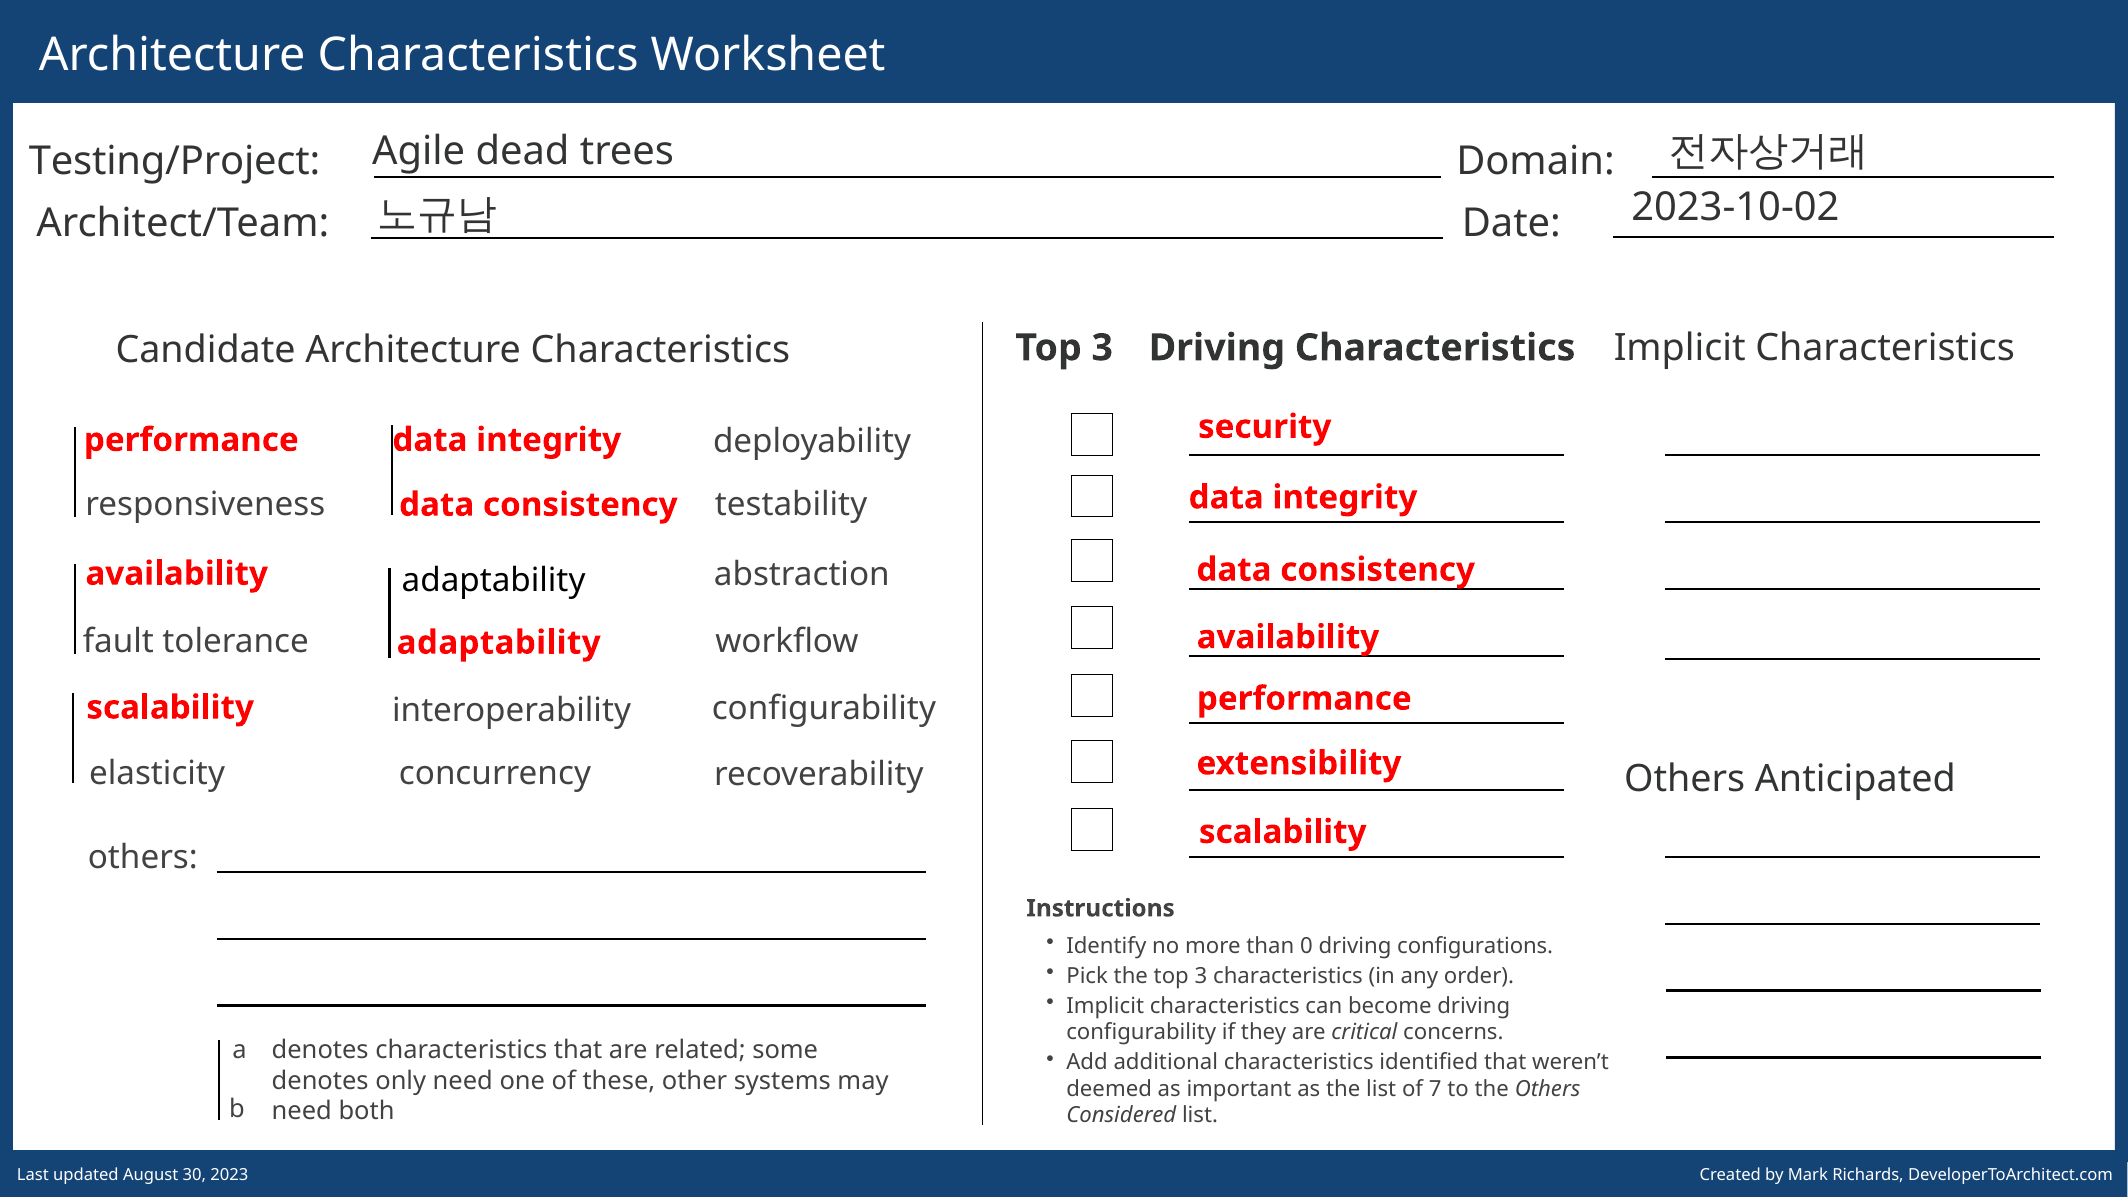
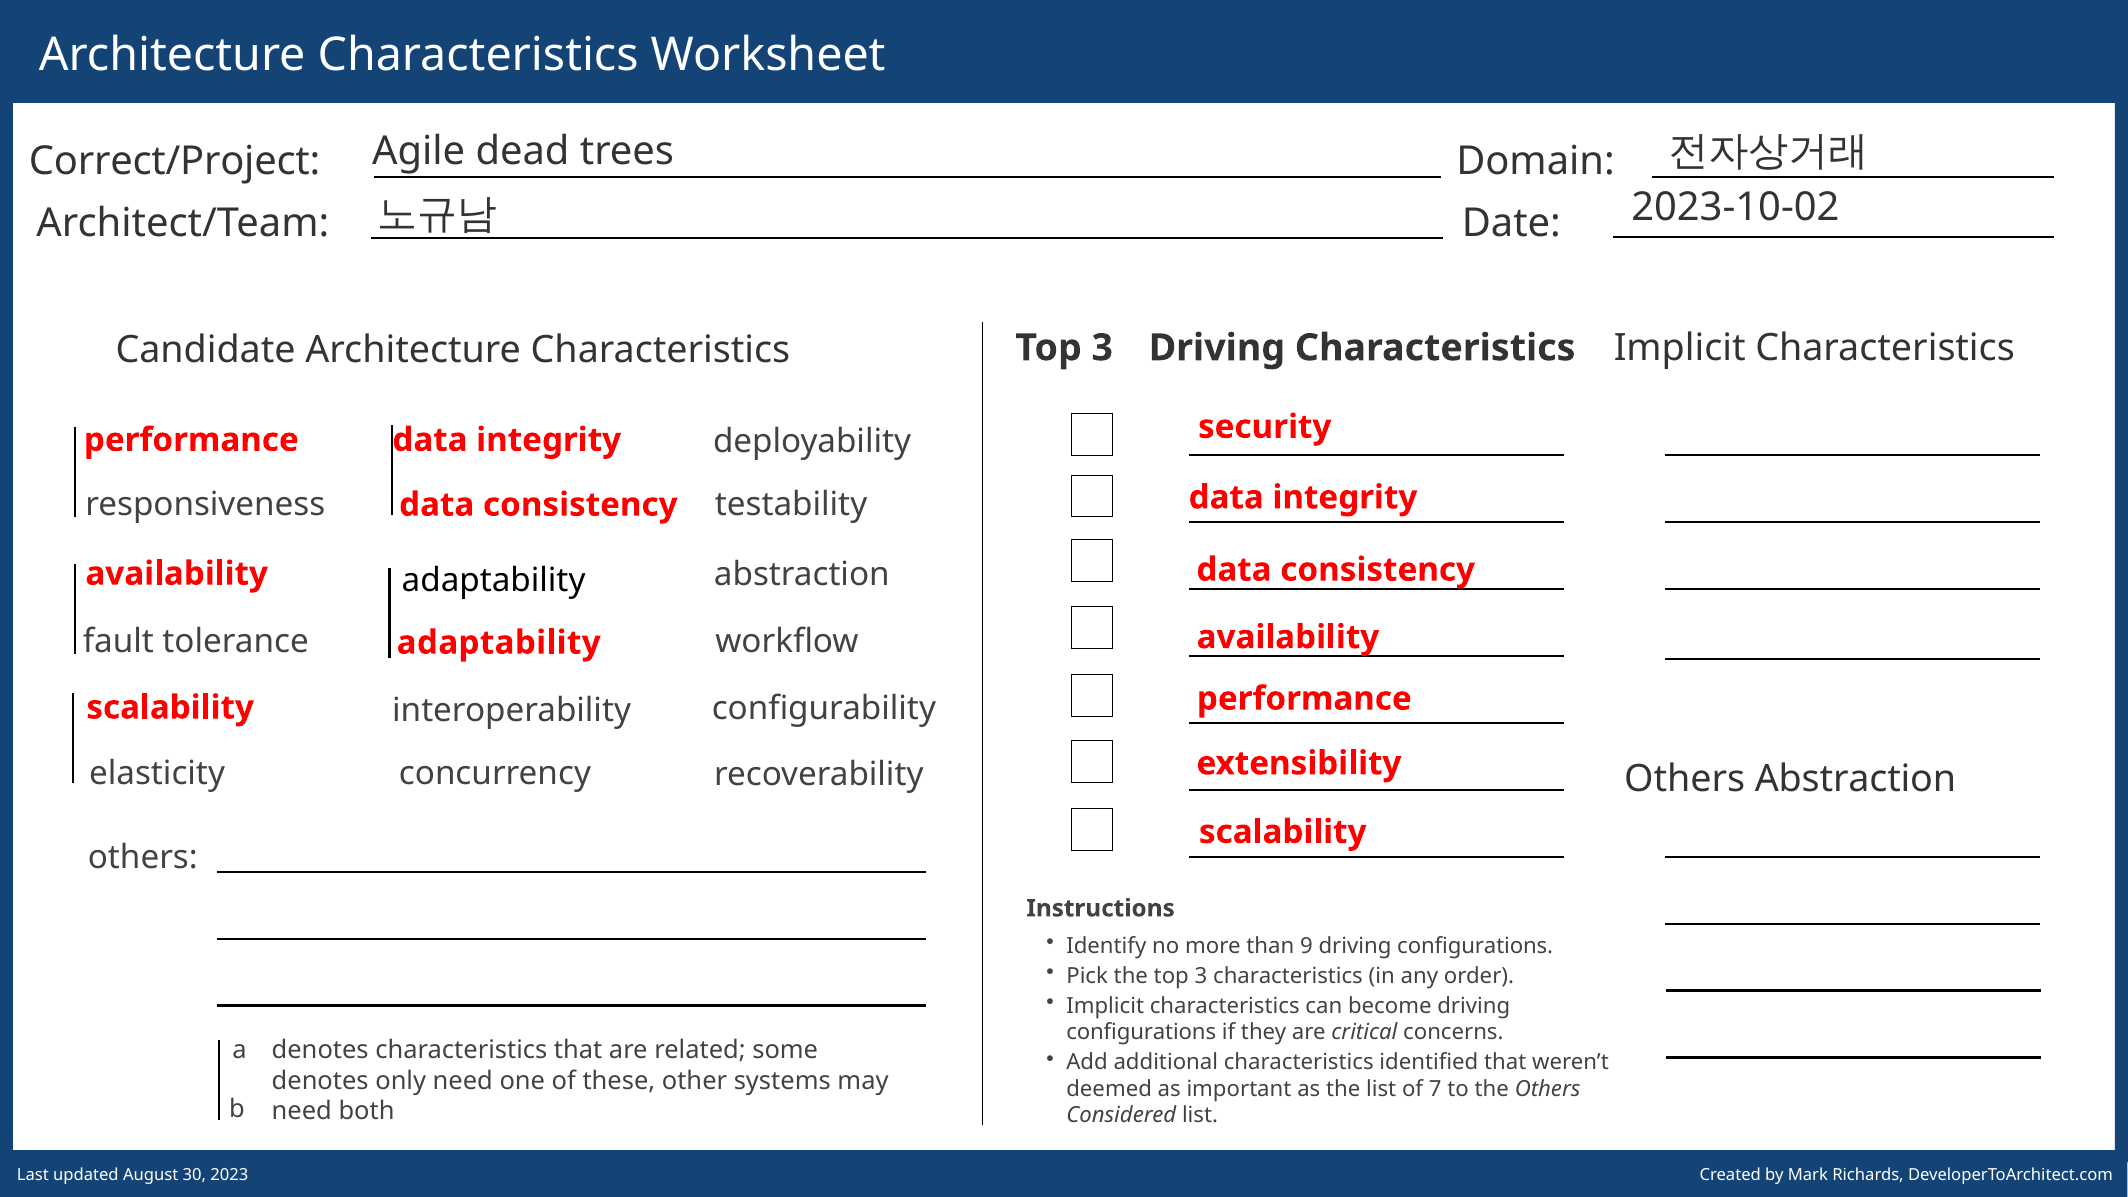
Testing/Project: Testing/Project -> Correct/Project (175, 161)
Others Anticipated: Anticipated -> Abstraction (1855, 779)
0: 0 -> 9 (1306, 946)
configurability: configurability -> configurations (1141, 1032)
